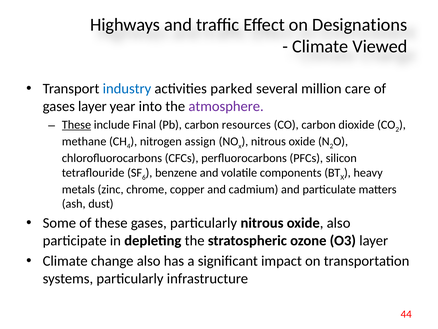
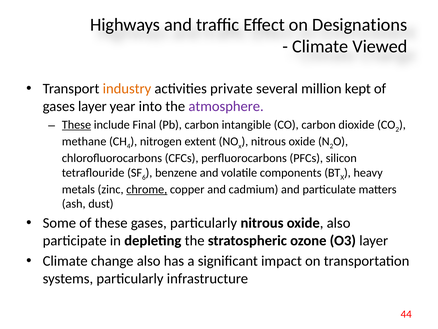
industry colour: blue -> orange (127, 89)
parked: parked -> private (231, 89)
care: care -> kept (358, 89)
resources: resources -> intangible (246, 124)
assign: assign -> extent (200, 141)
chrome underline: none -> present (147, 189)
